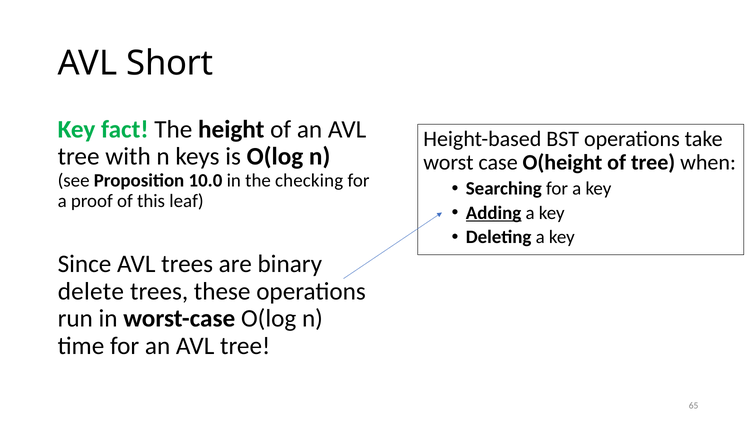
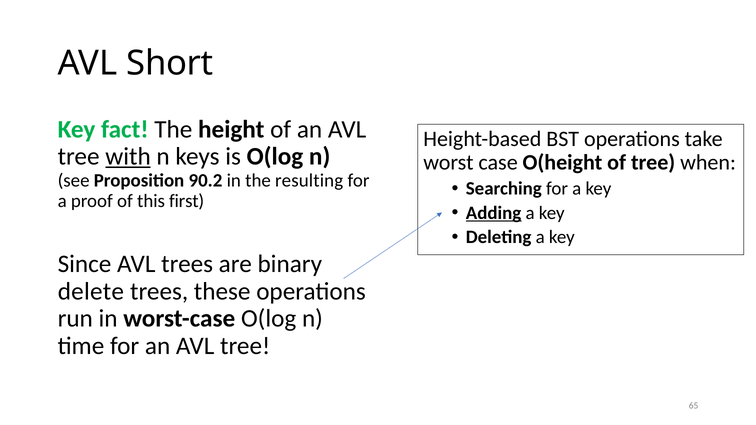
with underline: none -> present (128, 157)
10.0: 10.0 -> 90.2 (205, 181)
checking: checking -> resulting (309, 181)
leaf: leaf -> first (187, 201)
